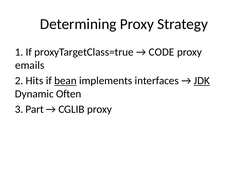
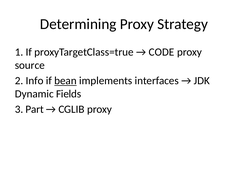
emails: emails -> source (30, 65)
Hits: Hits -> Info (35, 81)
JDK underline: present -> none (202, 81)
Often: Often -> Fields (69, 94)
